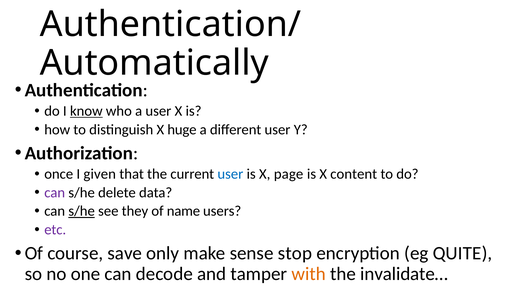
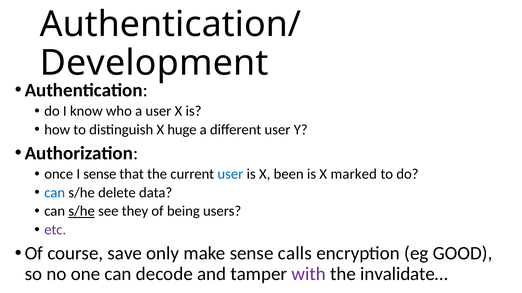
Automatically: Automatically -> Development (154, 63)
know underline: present -> none (86, 111)
I given: given -> sense (100, 174)
page: page -> been (289, 174)
content: content -> marked (354, 174)
can colour: purple -> blue (55, 193)
name: name -> being (183, 212)
stop: stop -> calls (295, 254)
QUITE: QUITE -> GOOD (463, 254)
with colour: orange -> purple (309, 274)
